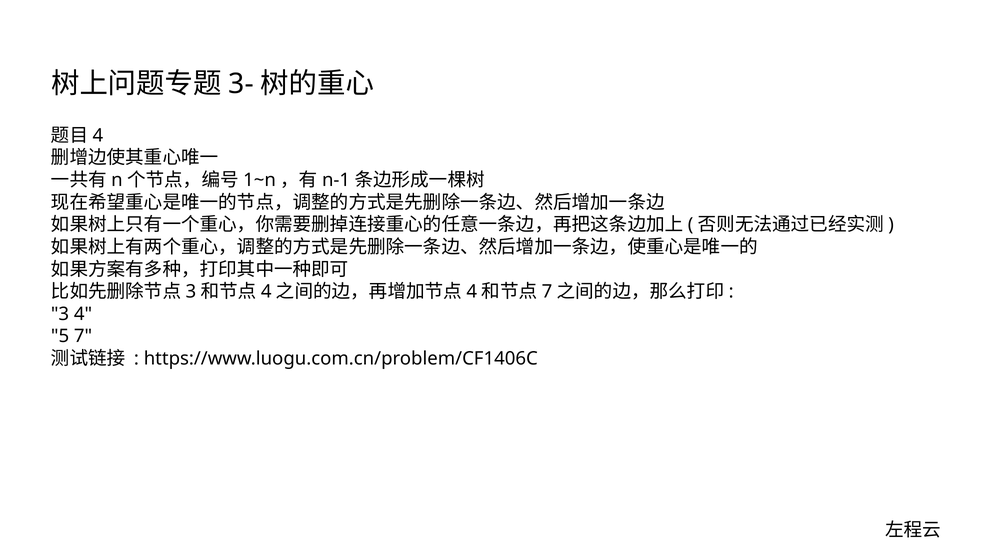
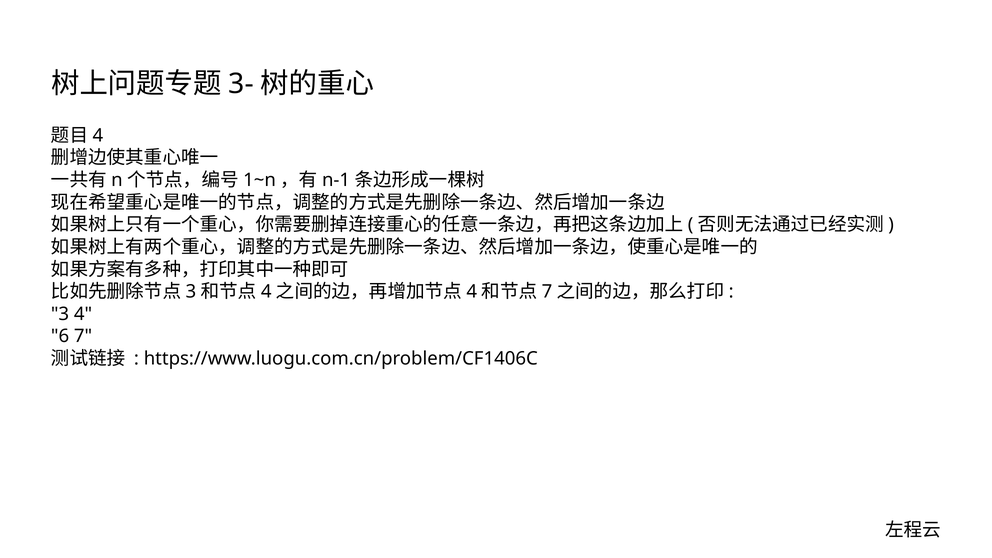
5: 5 -> 6 (60, 336)
